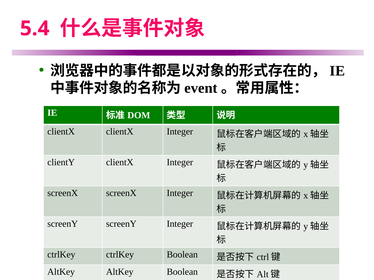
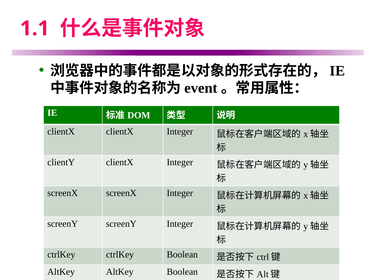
5.4: 5.4 -> 1.1 (35, 29)
